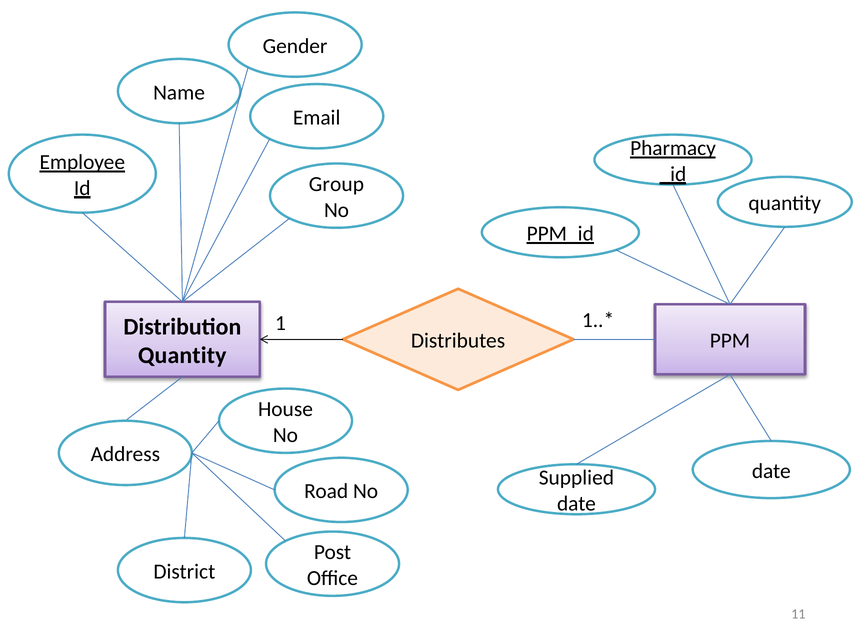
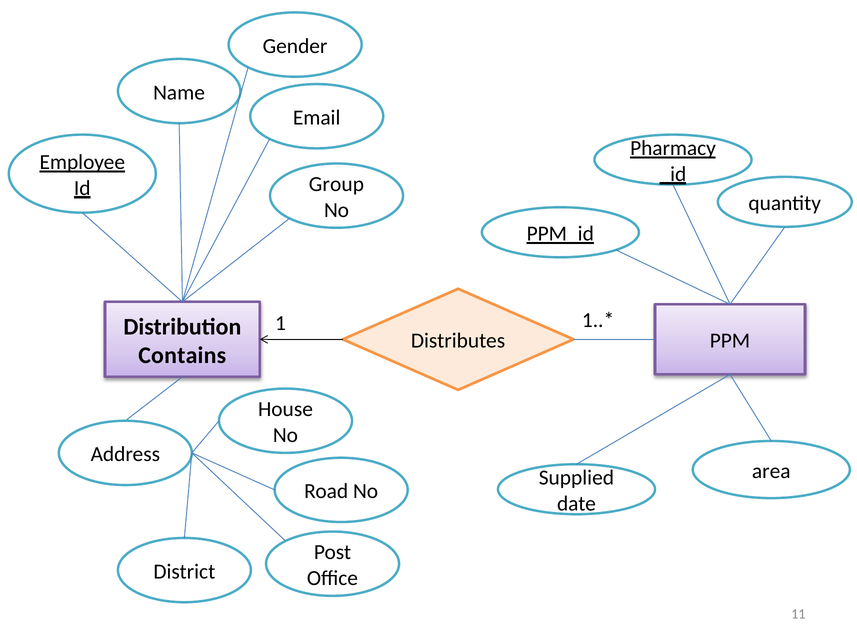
Quantity: Quantity -> Contains (182, 355)
date: date -> area (771, 471)
